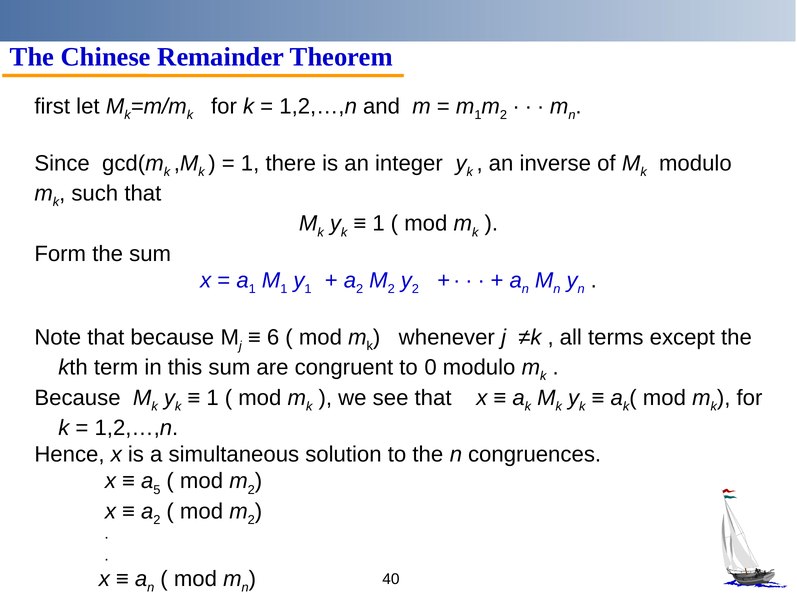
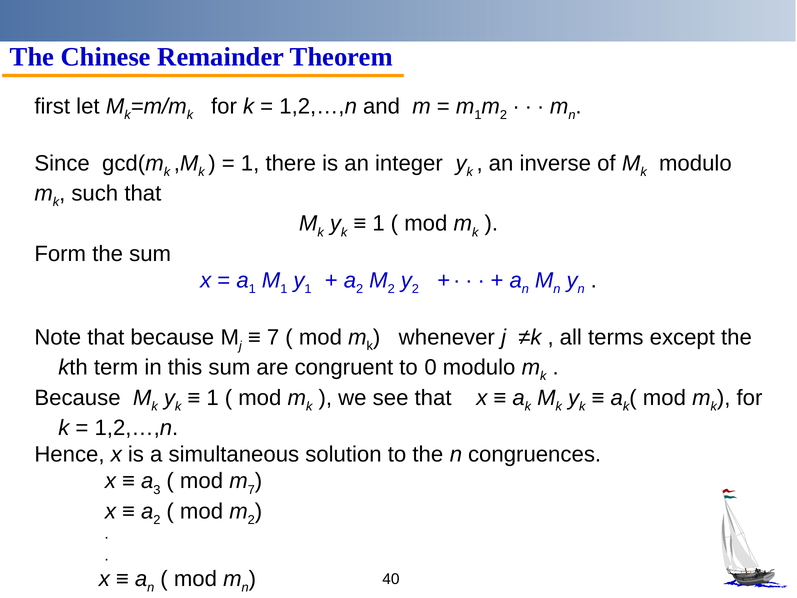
6: 6 -> 7 (273, 337)
5: 5 -> 3 (157, 490)
2: 2 -> 7 (251, 490)
